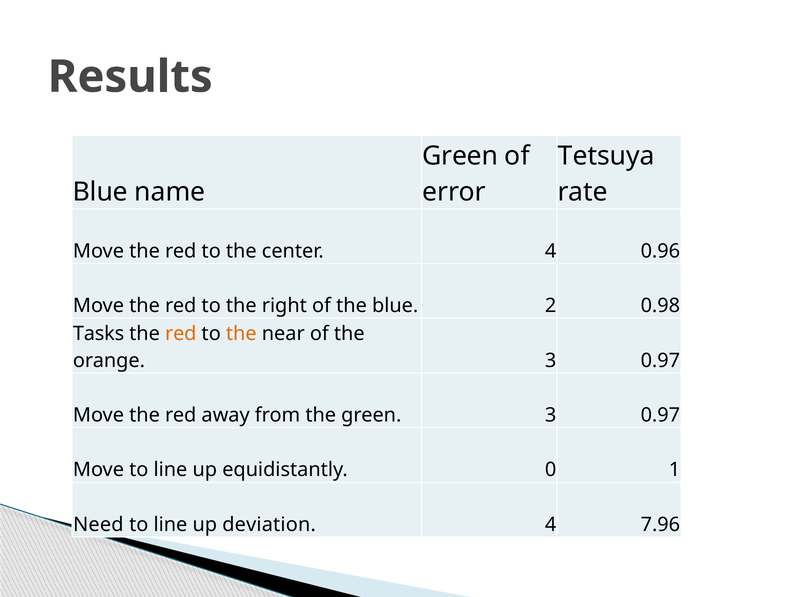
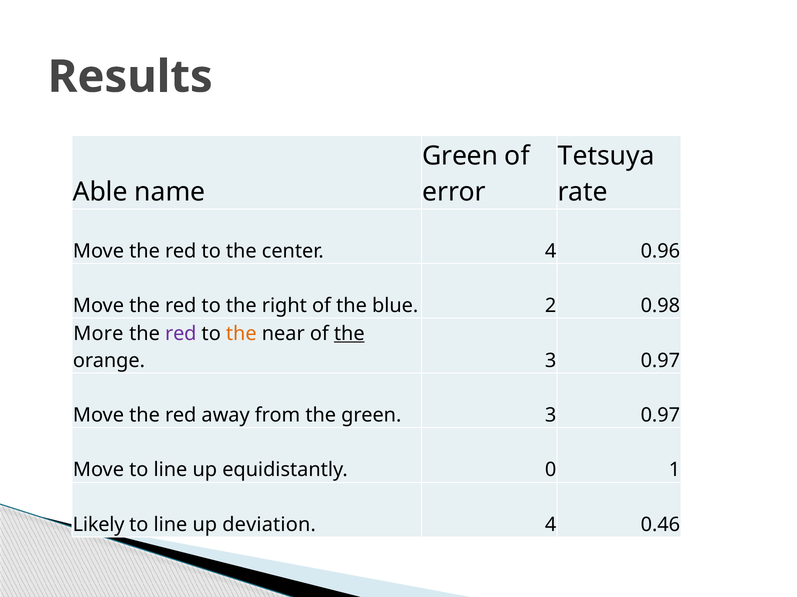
Blue: Blue -> Able (100, 192)
Tasks: Tasks -> More (98, 334)
red colour: orange -> purple (181, 334)
the underline: none -> present (349, 334)
Need: Need -> Likely (99, 525)
7.96: 7.96 -> 0.46 (660, 525)
